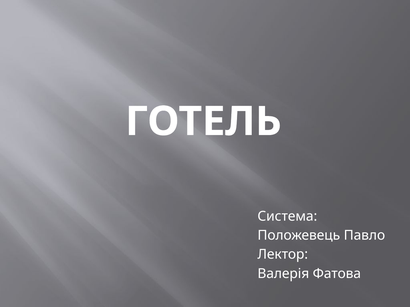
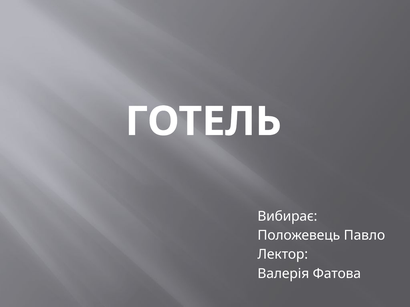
Система: Система -> Вибирає (287, 217)
